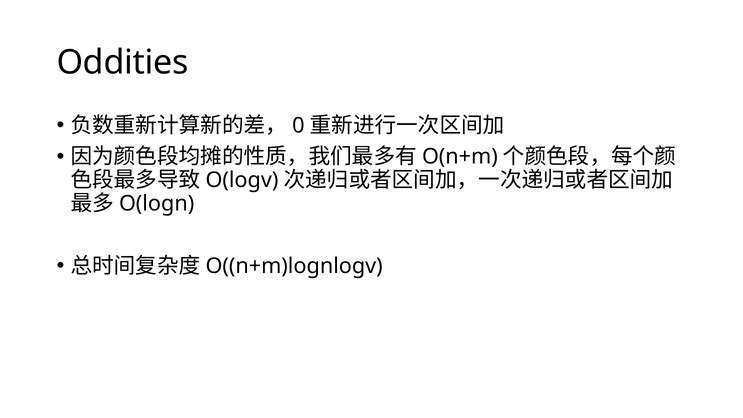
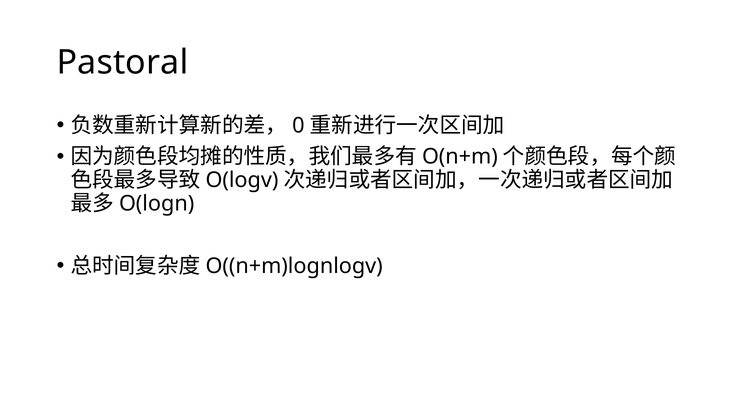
Oddities: Oddities -> Pastoral (122, 62)
